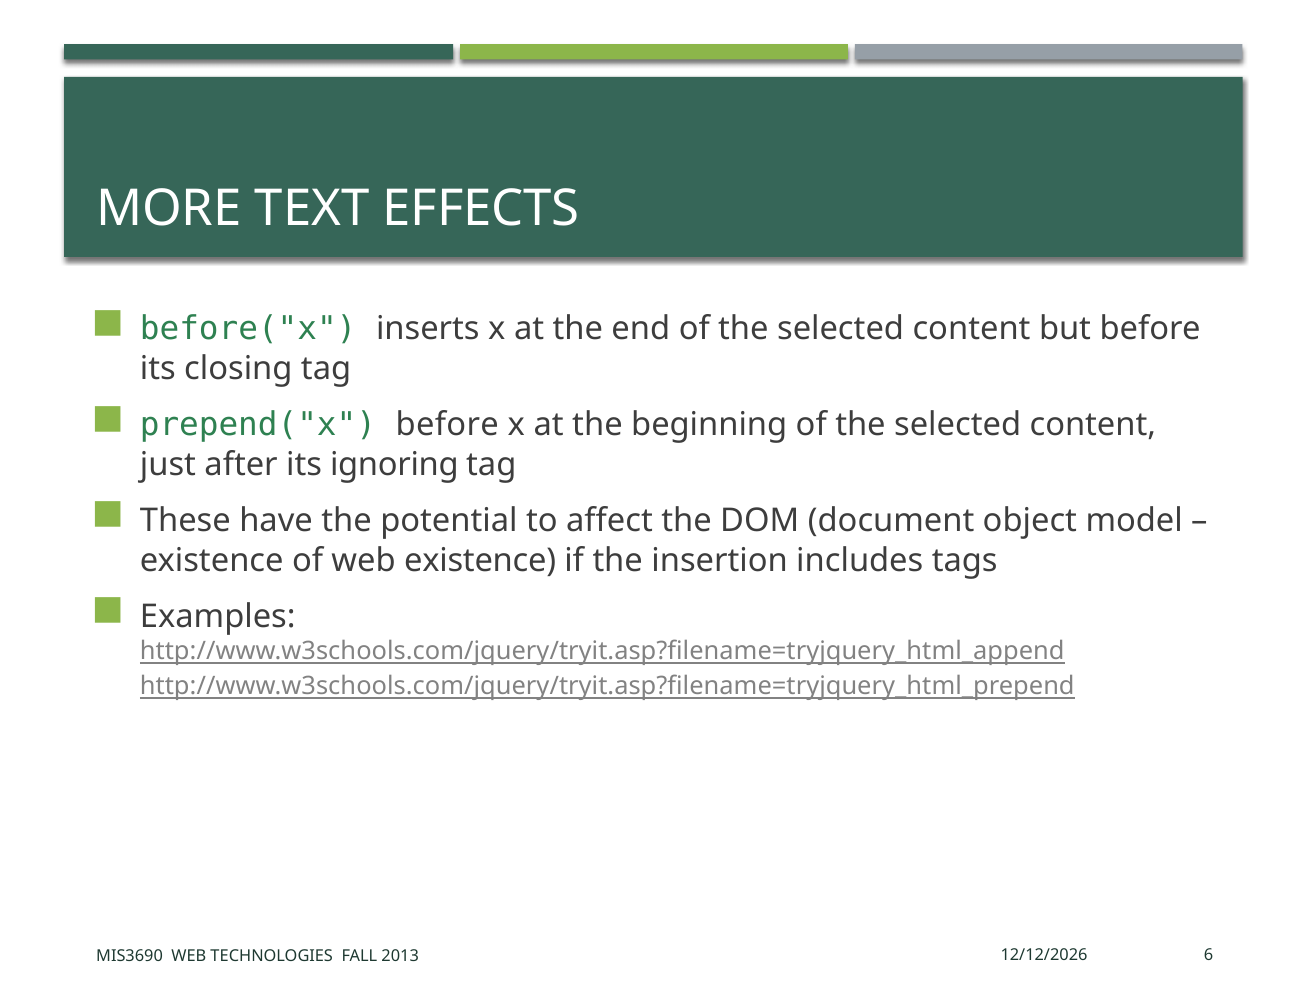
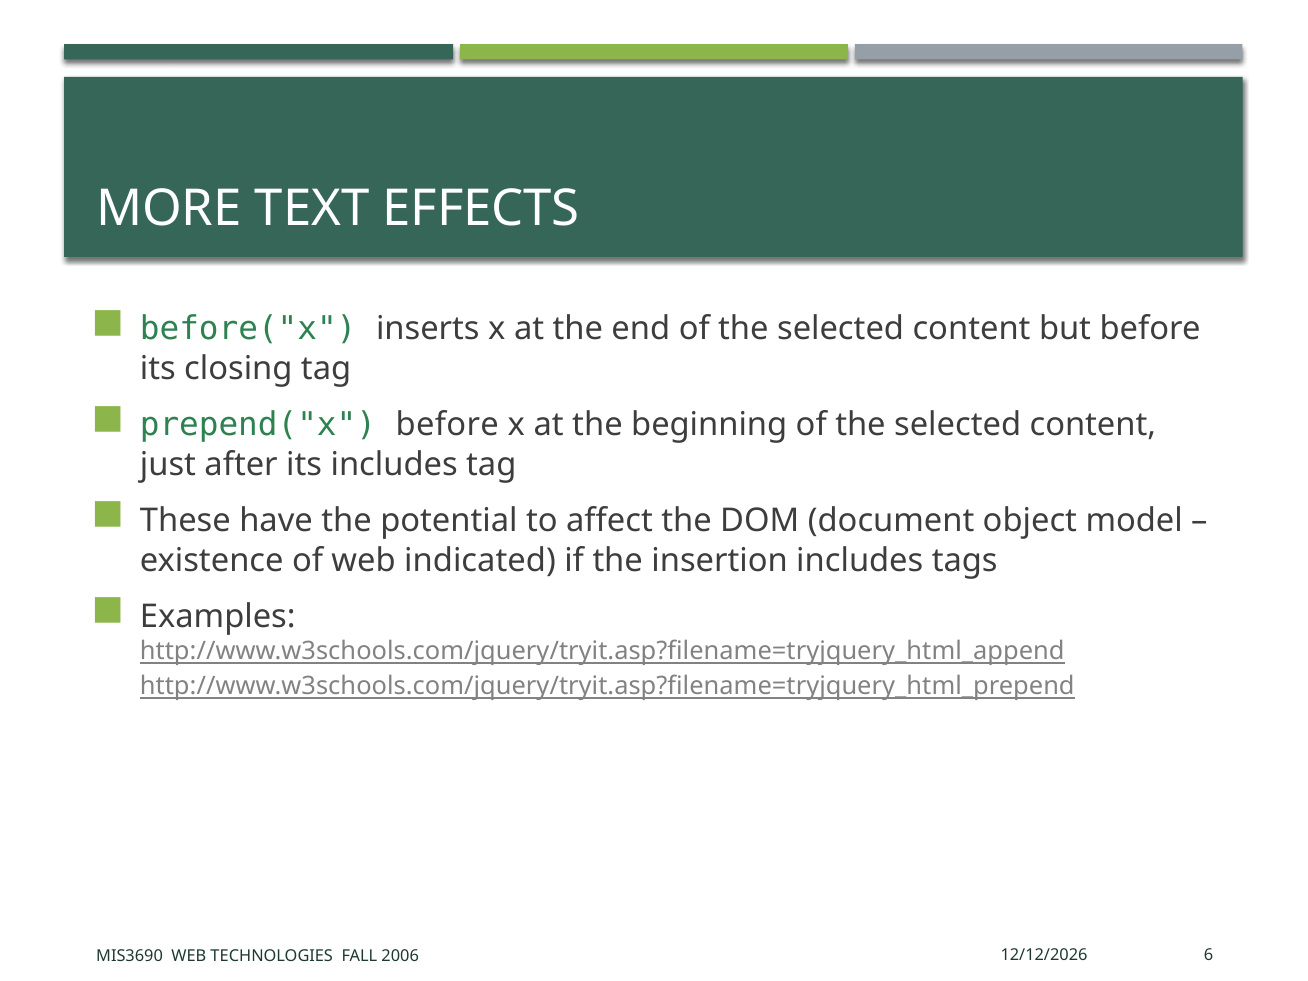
its ignoring: ignoring -> includes (394, 464)
web existence: existence -> indicated (480, 560)
2013: 2013 -> 2006 (400, 956)
